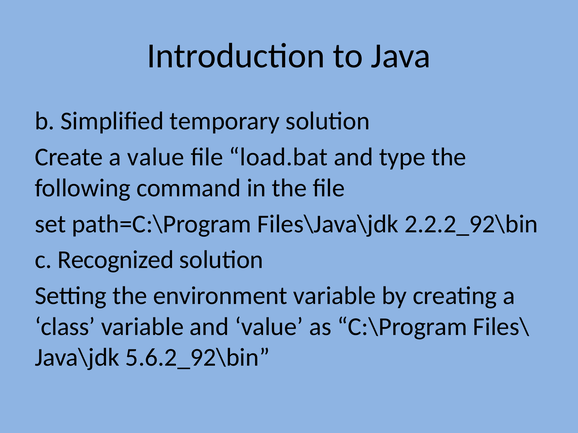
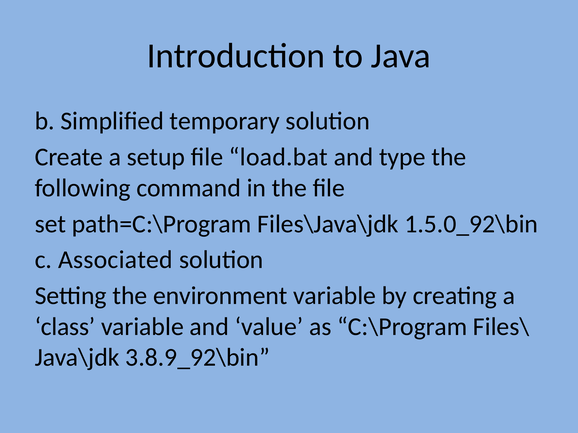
a value: value -> setup (156, 157)
2.2.2_92\bin: 2.2.2_92\bin -> 1.5.0_92\bin (471, 224)
Recognized: Recognized -> Associated (115, 260)
5.6.2_92\bin: 5.6.2_92\bin -> 3.8.9_92\bin (198, 358)
